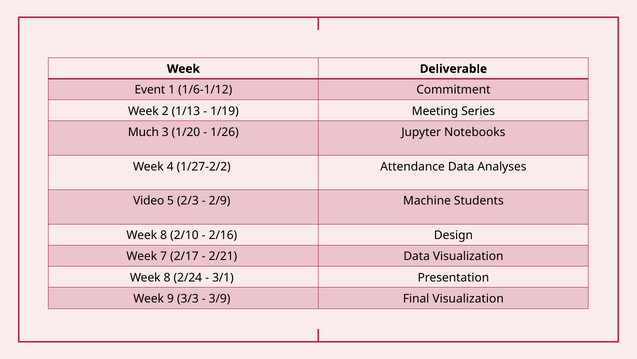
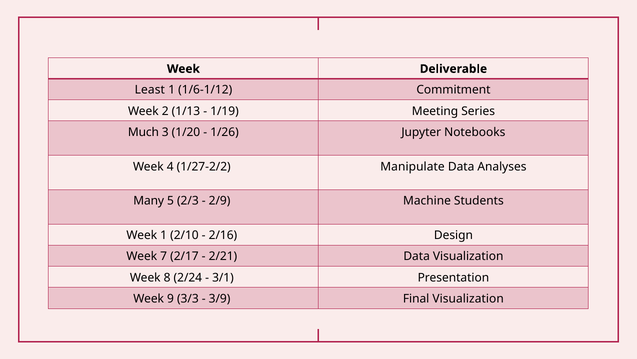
Event: Event -> Least (150, 90)
Attendance: Attendance -> Manipulate (413, 166)
Video: Video -> Many (149, 201)
8: 8 -> 1 (164, 235)
